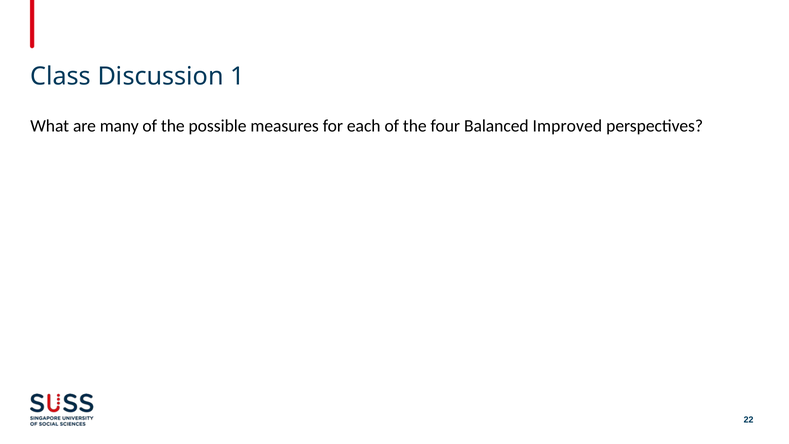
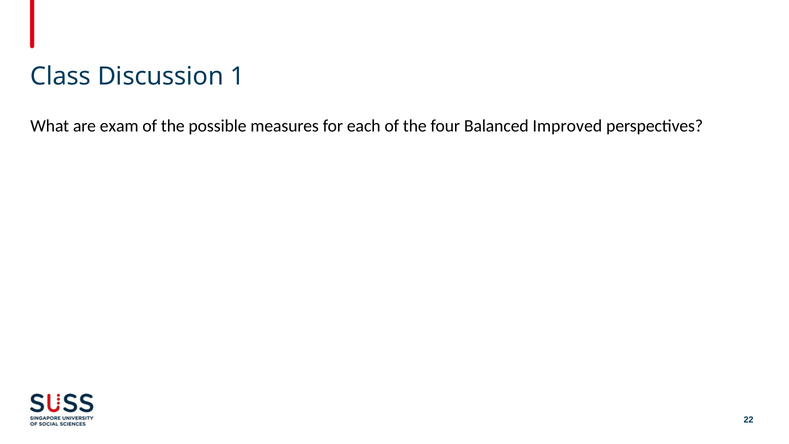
many: many -> exam (119, 126)
